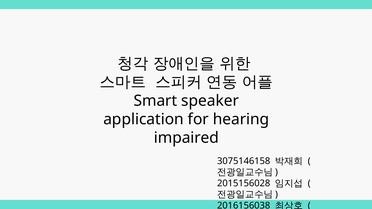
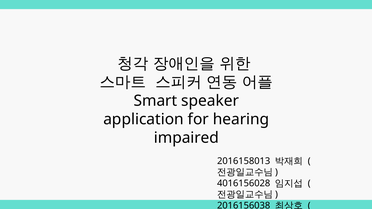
3075146158: 3075146158 -> 2016158013 (244, 161)
2015156028: 2015156028 -> 4016156028 (244, 183)
